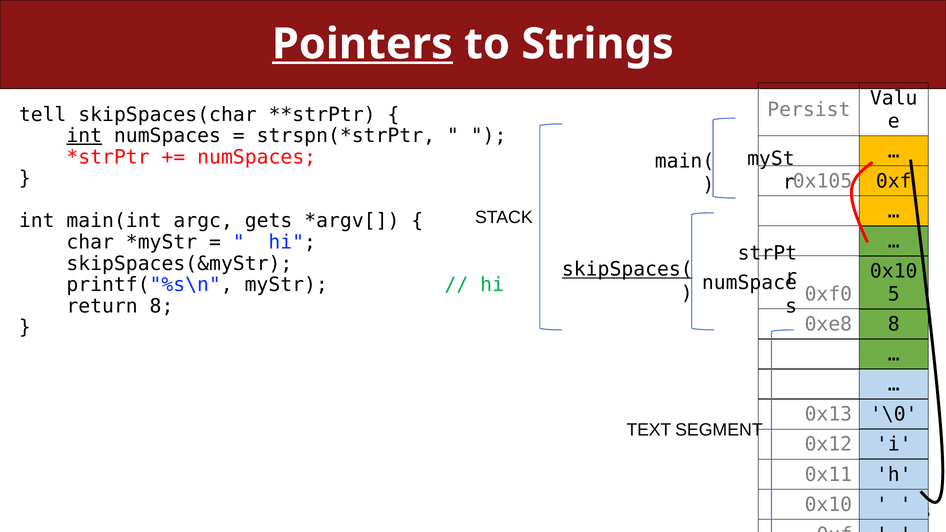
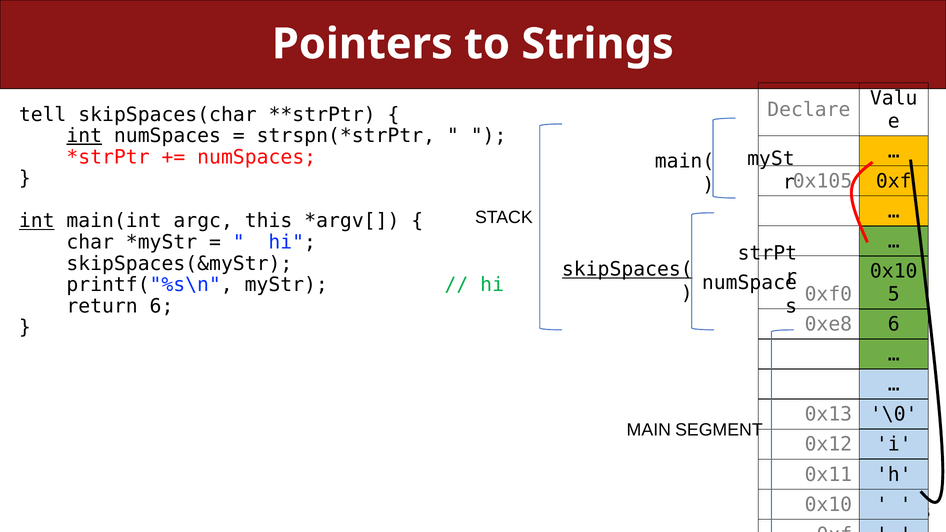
Pointers underline: present -> none (362, 44)
Persist: Persist -> Declare (809, 110)
int underline: none -> present (37, 221)
gets: gets -> this (269, 221)
return 8: 8 -> 6 (161, 306)
0xe8 8: 8 -> 6 (894, 324)
TEXT: TEXT -> MAIN (649, 430)
